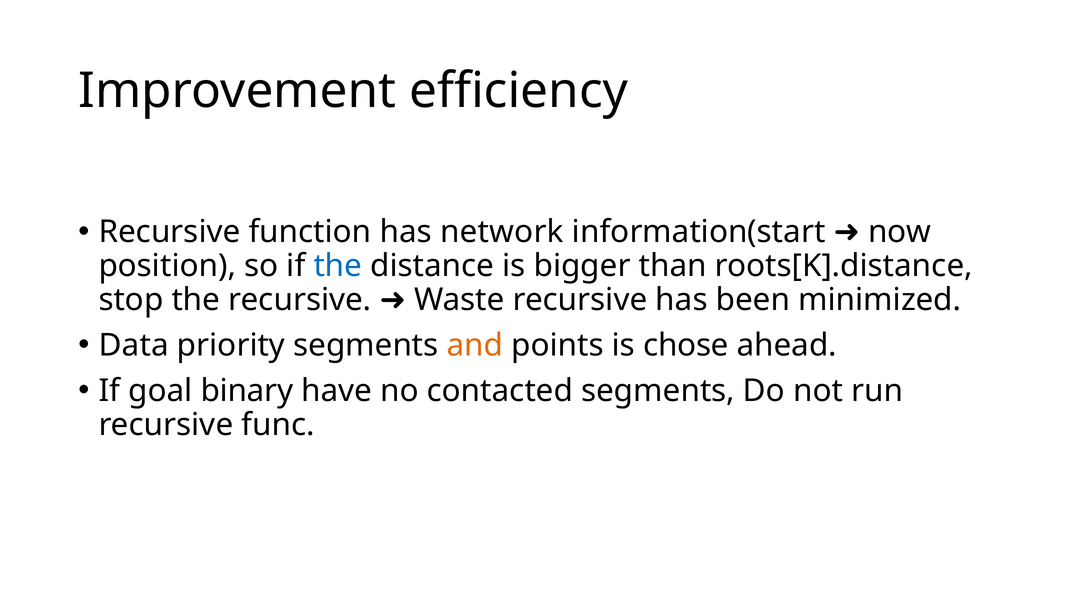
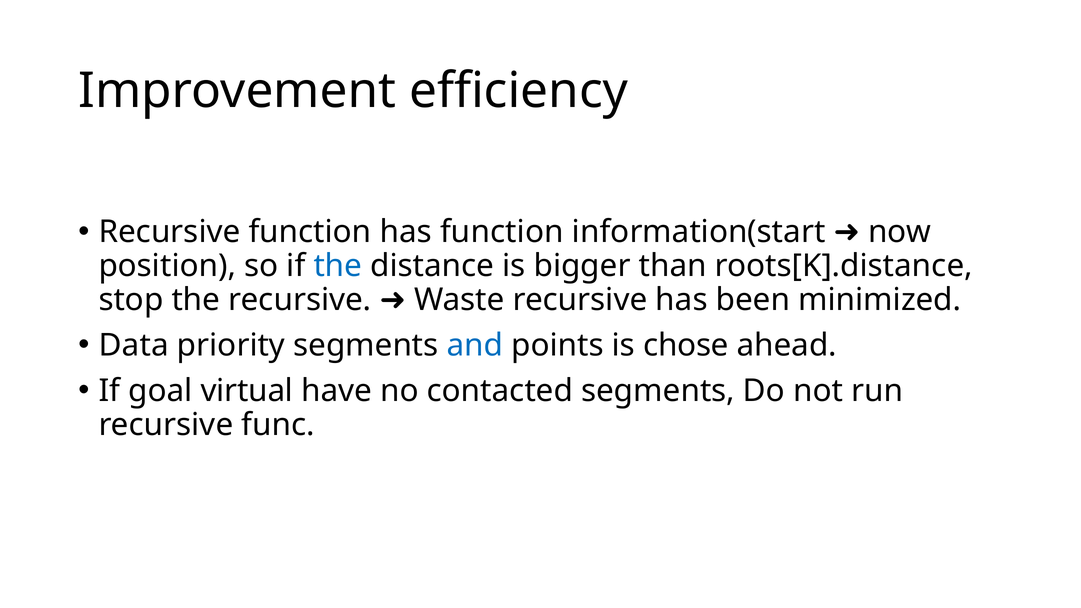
has network: network -> function (502, 232)
and colour: orange -> blue (475, 345)
binary: binary -> virtual (247, 391)
